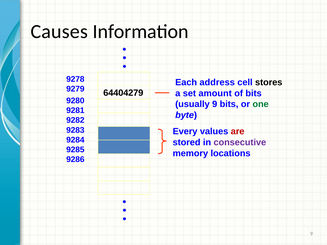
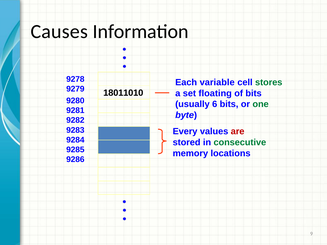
address: address -> variable (217, 83)
stores colour: black -> green (269, 83)
64404279: 64404279 -> 18011010 (123, 93)
amount: amount -> floating (215, 93)
usually 9: 9 -> 6 (215, 104)
consecutive colour: purple -> green (240, 143)
